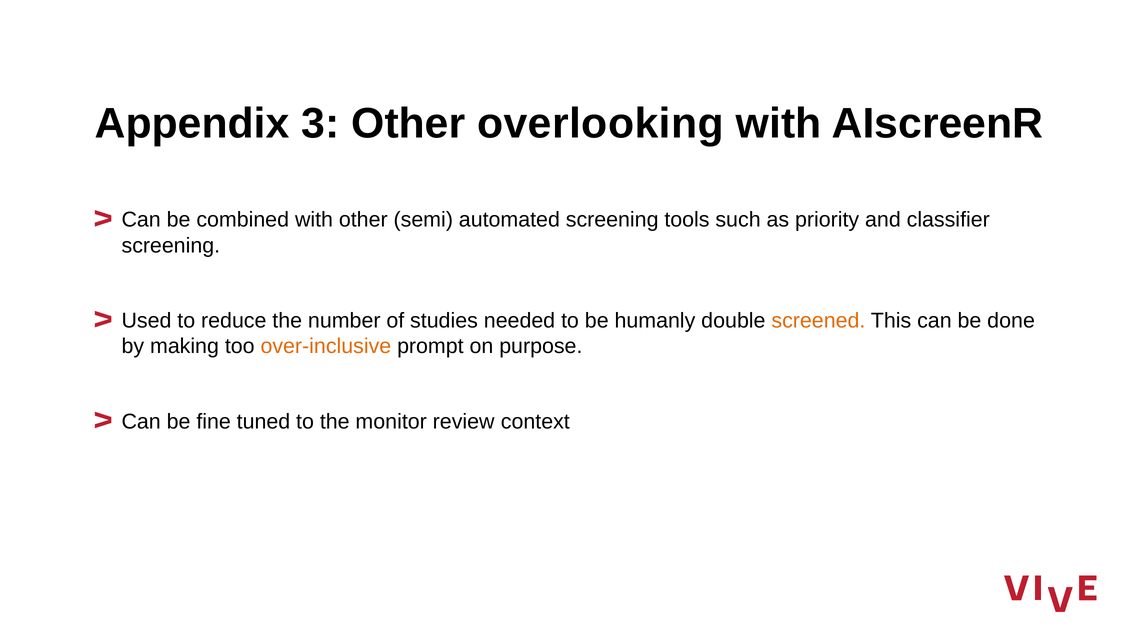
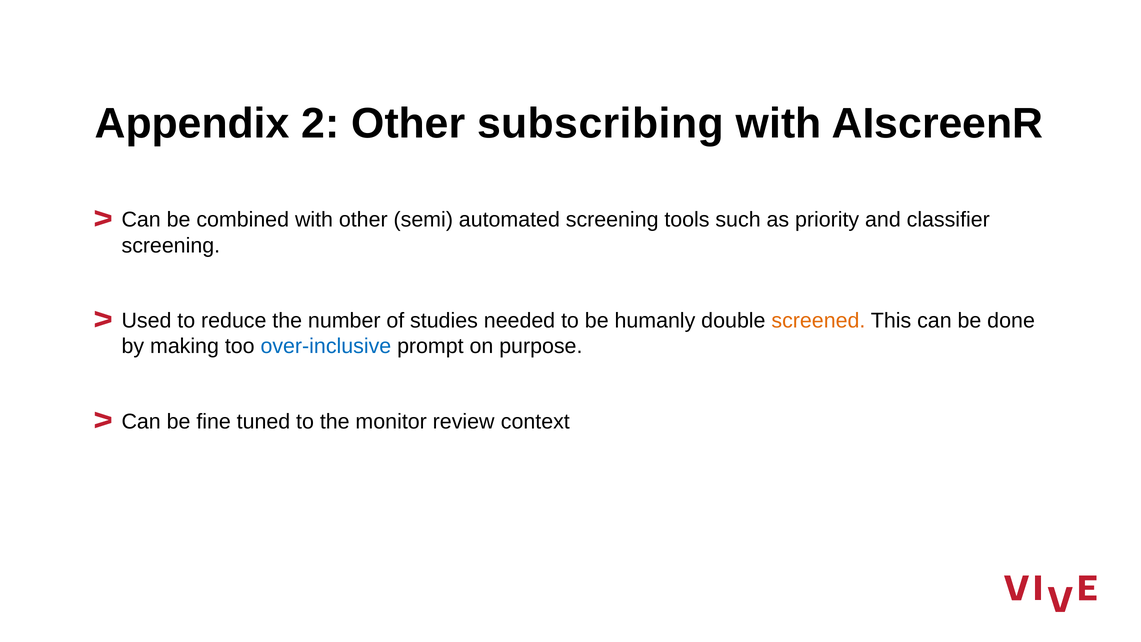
3: 3 -> 2 (320, 123)
overlooking: overlooking -> subscribing (600, 123)
over-inclusive colour: orange -> blue (326, 346)
